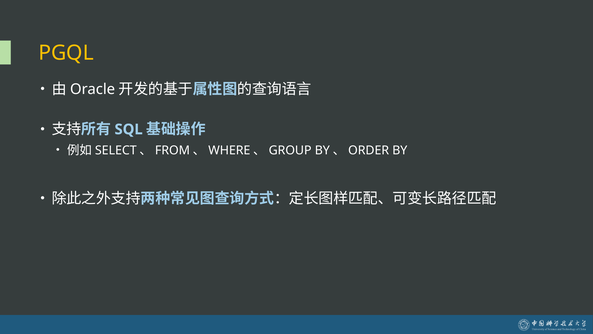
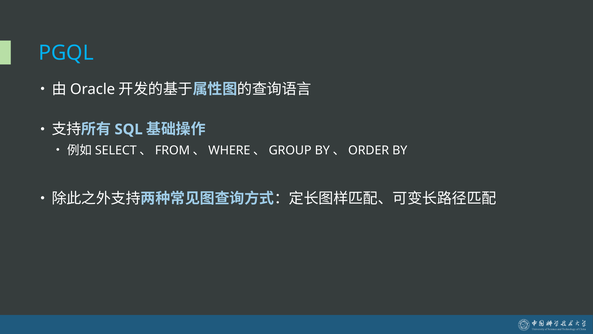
PGQL colour: yellow -> light blue (66, 53)
